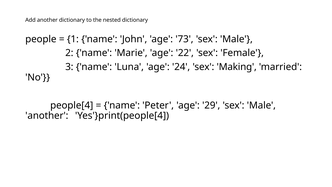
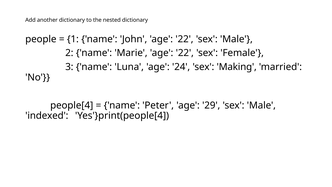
John age 73: 73 -> 22 (184, 39)
another: another -> indexed (47, 116)
